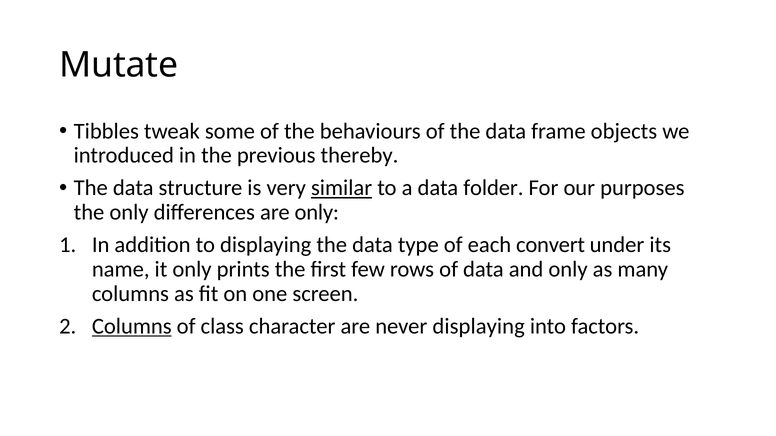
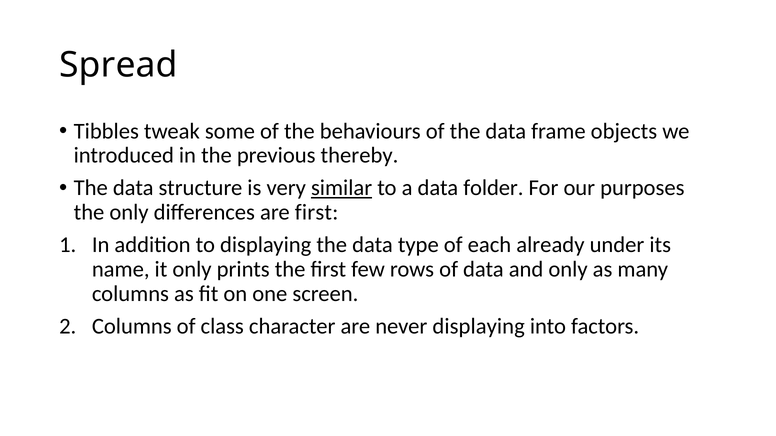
Mutate: Mutate -> Spread (119, 65)
are only: only -> first (317, 213)
convert: convert -> already (550, 245)
Columns underline: present -> none (132, 327)
